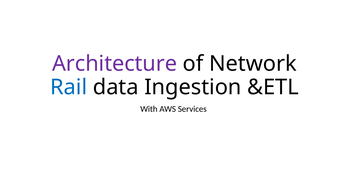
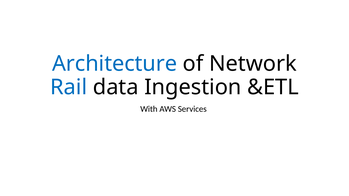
Architecture colour: purple -> blue (115, 64)
